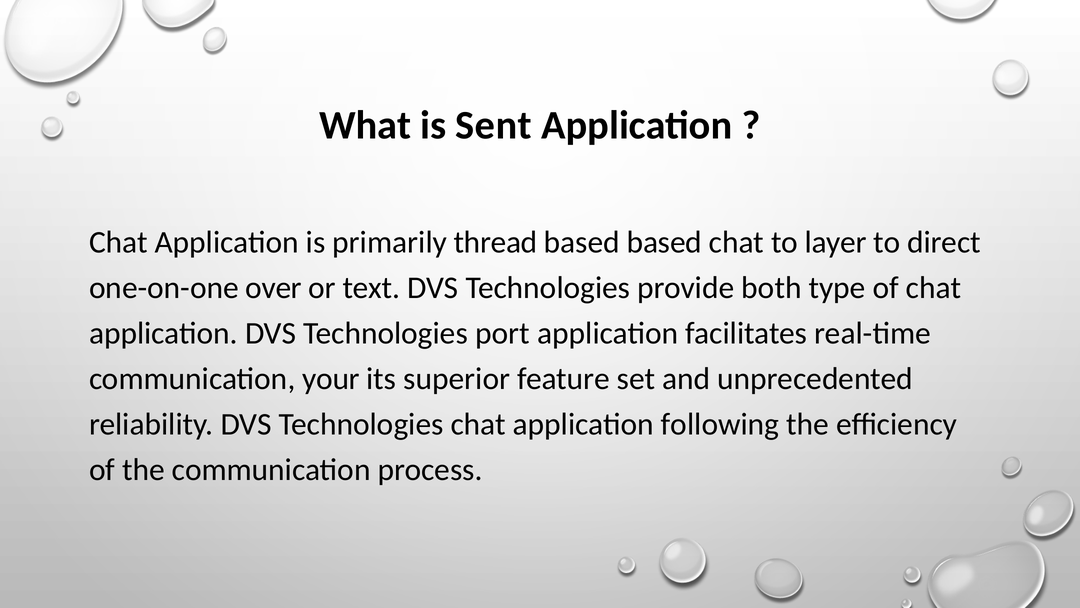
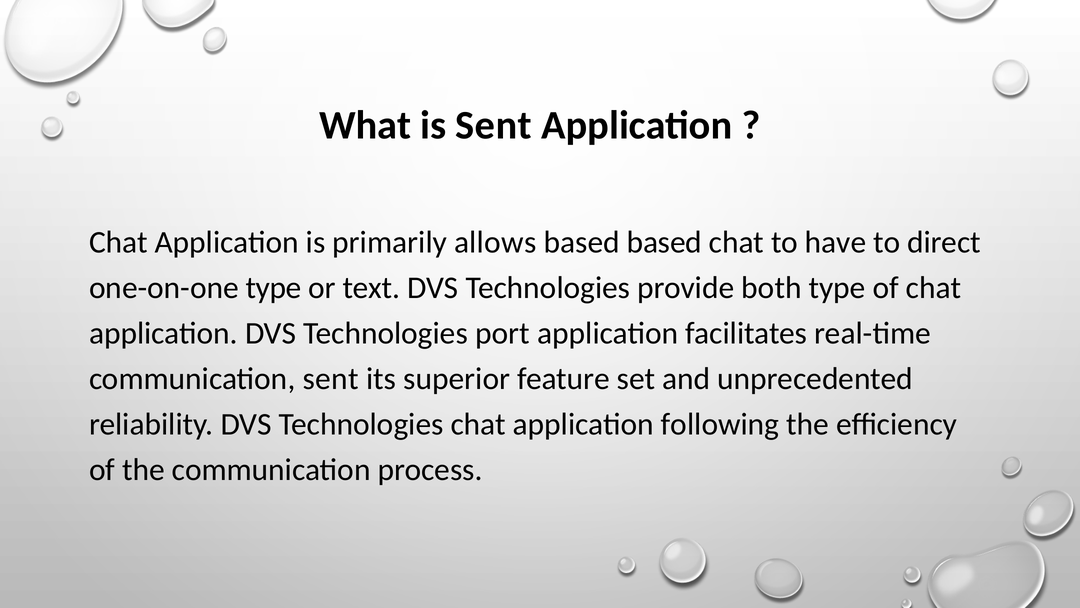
thread: thread -> allows (495, 242)
layer: layer -> have (836, 242)
one-on-one over: over -> type (274, 288)
communication your: your -> sent (331, 379)
